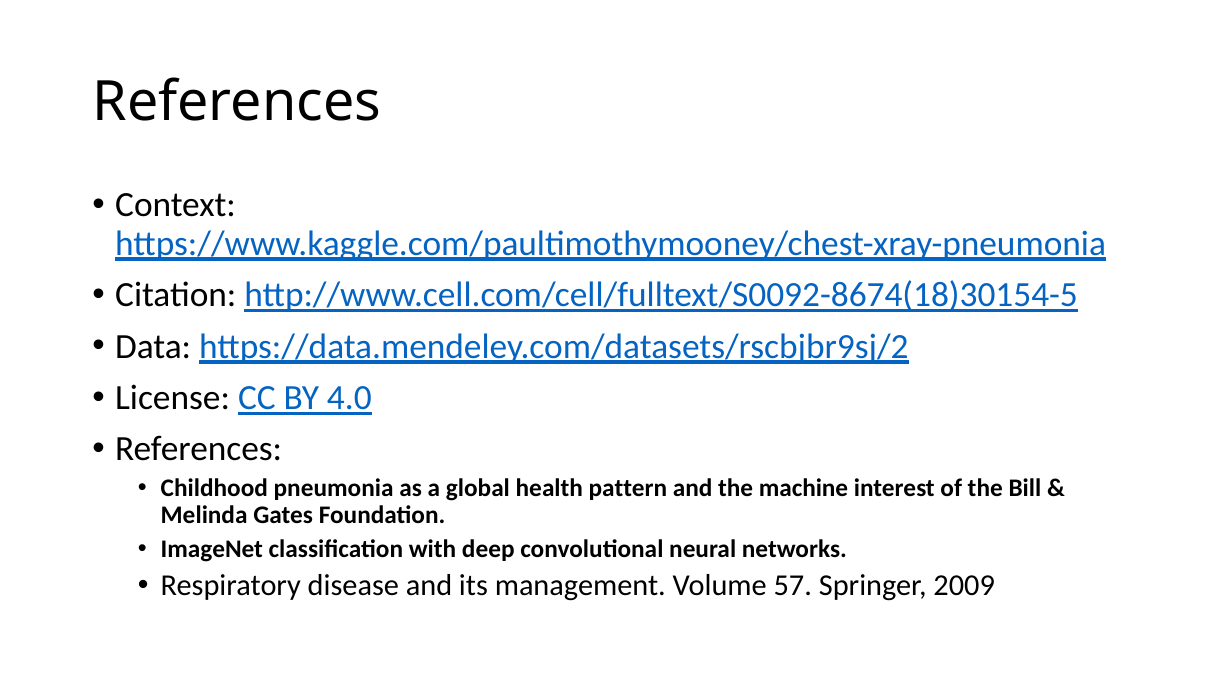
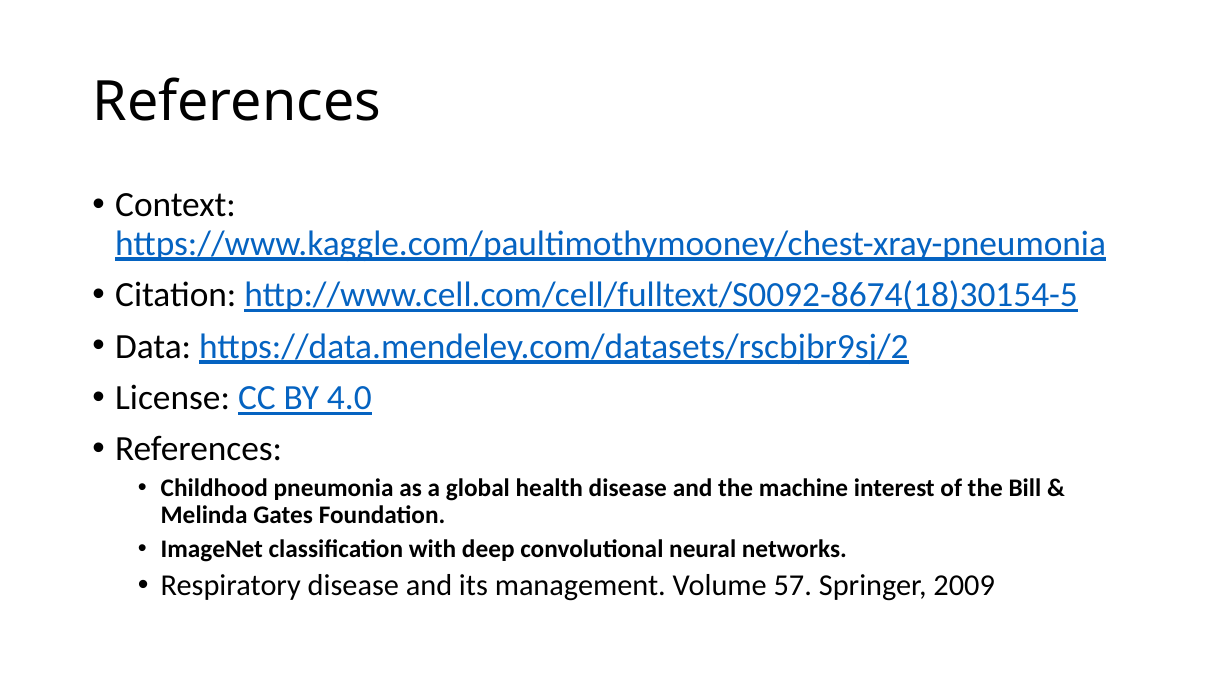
health pattern: pattern -> disease (628, 489)
